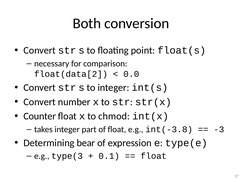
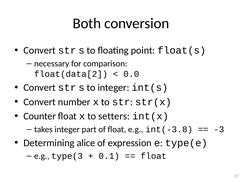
chmod: chmod -> setters (114, 116)
bear: bear -> alice (86, 143)
